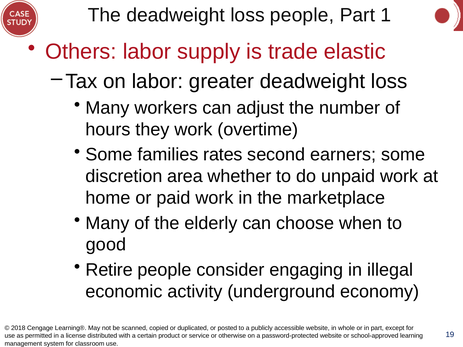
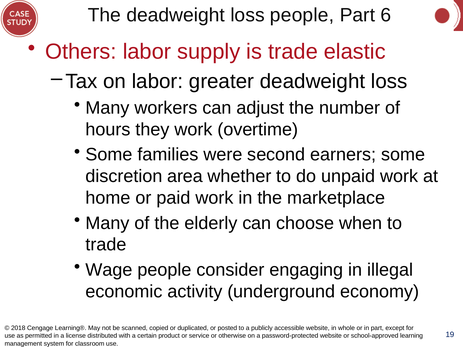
1: 1 -> 6 (386, 15)
rates: rates -> were (223, 155)
good: good -> trade (106, 245)
Retire: Retire -> Wage (109, 270)
